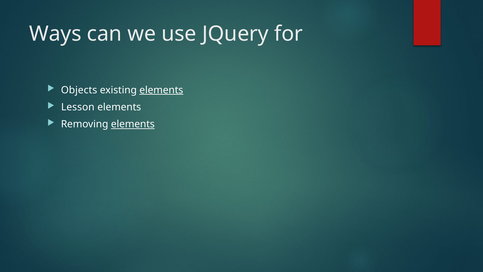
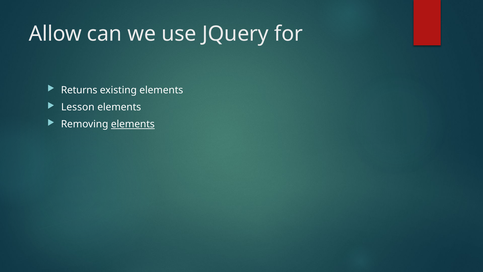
Ways: Ways -> Allow (55, 34)
Objects: Objects -> Returns (79, 90)
elements underline: present -> none (161, 90)
